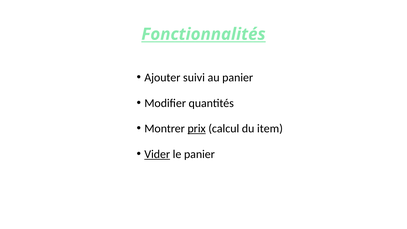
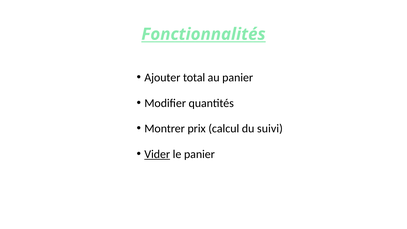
suivi: suivi -> total (194, 78)
prix underline: present -> none (197, 129)
item: item -> suivi (270, 129)
